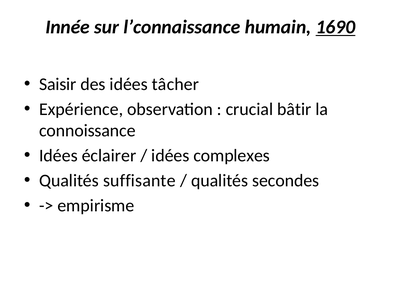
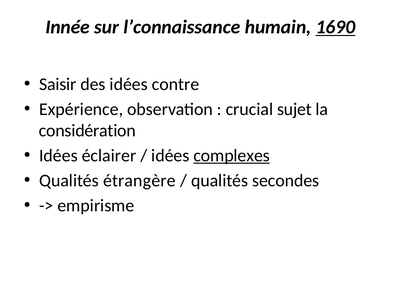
tâcher: tâcher -> contre (176, 84)
bâtir: bâtir -> sujet (294, 109)
connoissance: connoissance -> considération (87, 130)
complexes underline: none -> present (232, 155)
suffisante: suffisante -> étrangère (139, 180)
